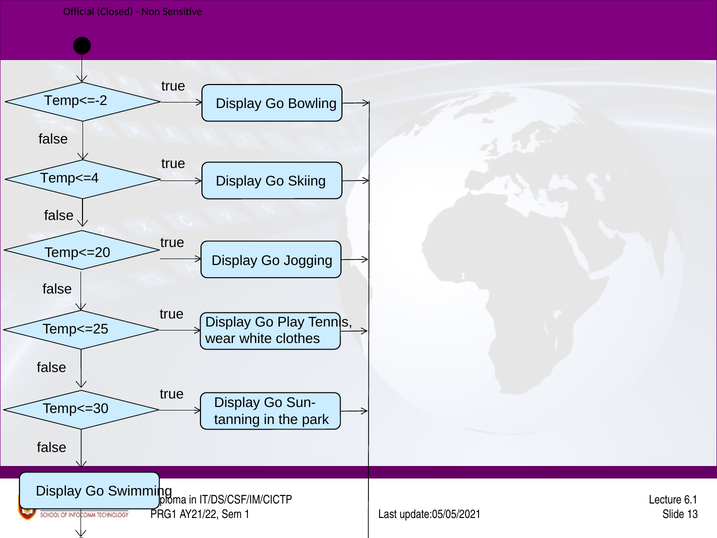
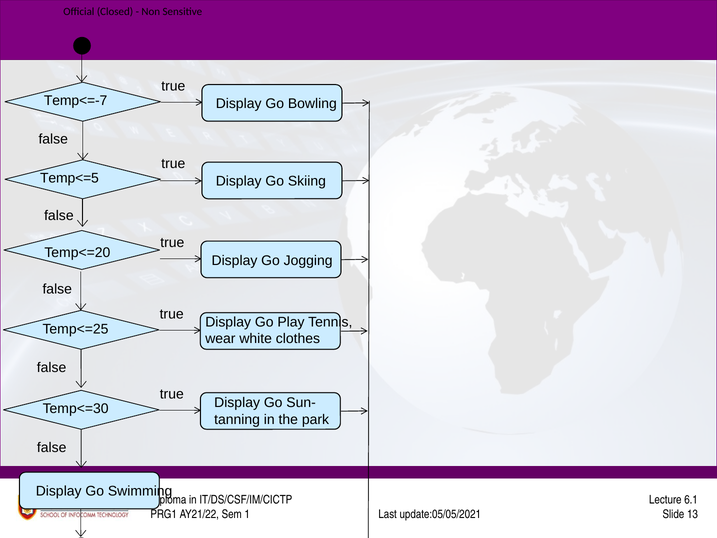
Temp<=-2: Temp<=-2 -> Temp<=-7 (76, 101)
Temp<=4: Temp<=4 -> Temp<=5 (69, 178)
